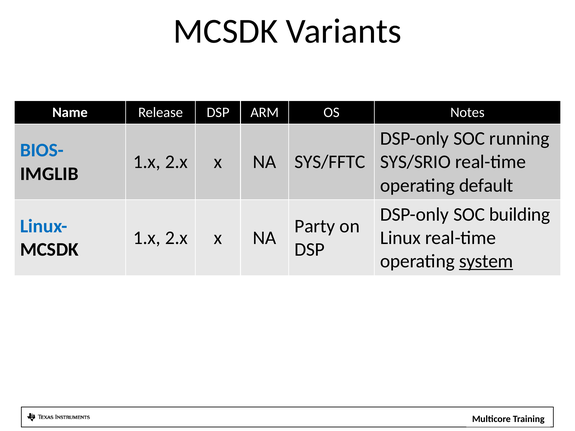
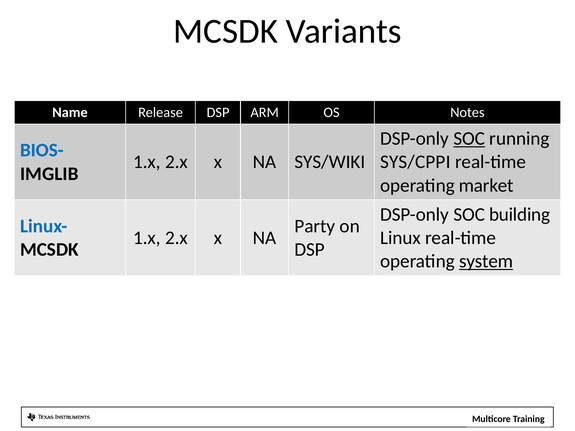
SOC underline: none -> present (469, 139)
SYS/FFTC: SYS/FFTC -> SYS/WIKI (330, 162)
SYS/SRIO: SYS/SRIO -> SYS/CPPI (415, 162)
default: default -> market (486, 185)
